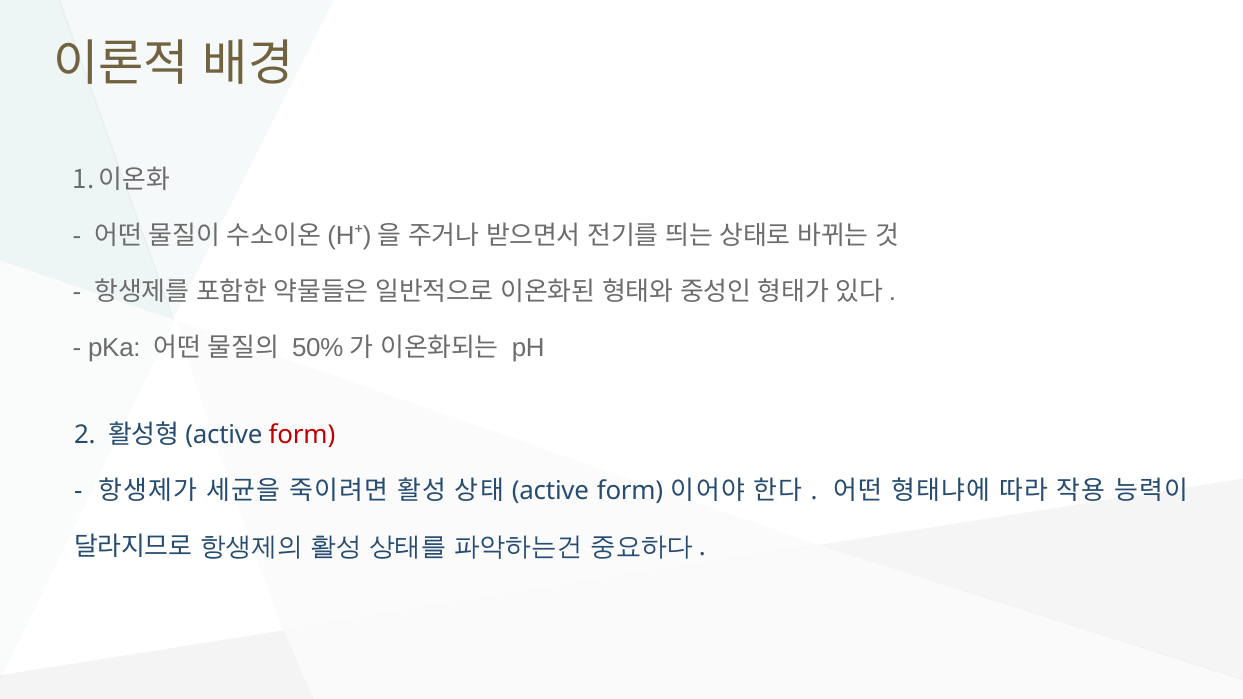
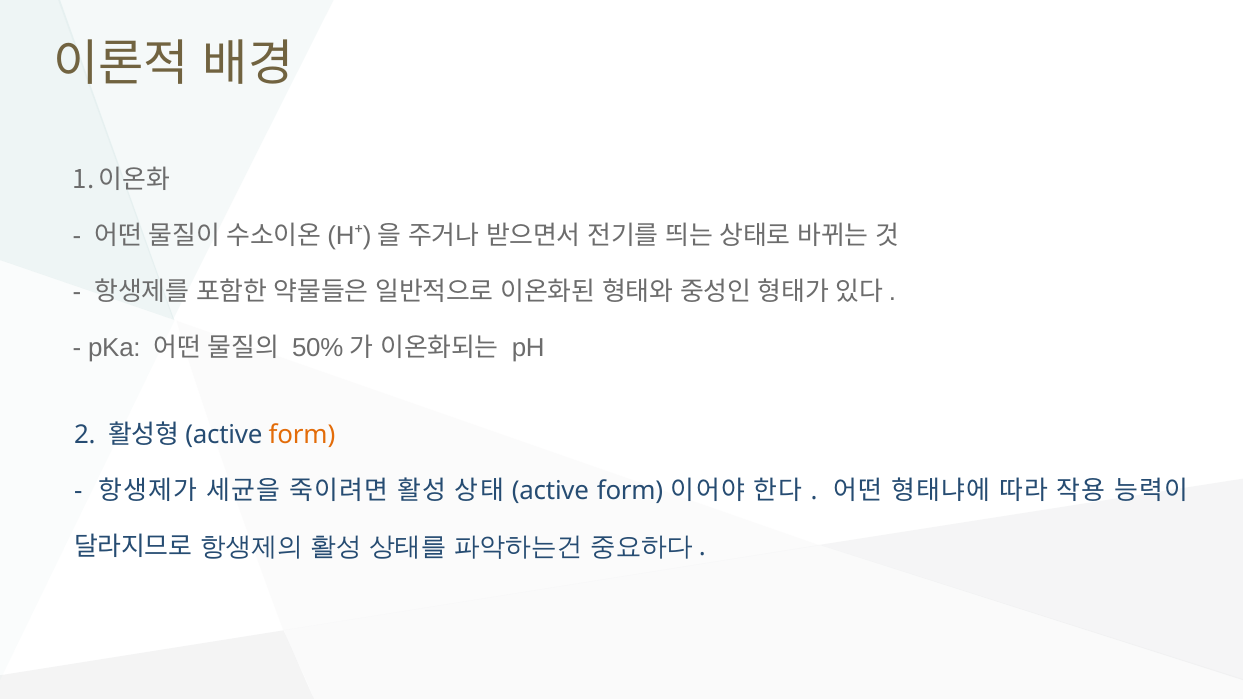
form colour: red -> orange (302, 435)
